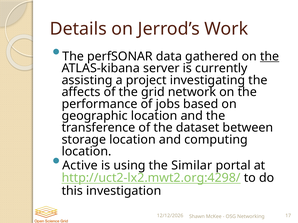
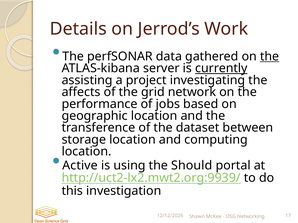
currently underline: none -> present (221, 68)
Similar: Similar -> Should (192, 166)
http://uct2-lx2.mwt2.org:4298/: http://uct2-lx2.mwt2.org:4298/ -> http://uct2-lx2.mwt2.org:9939/ (151, 178)
